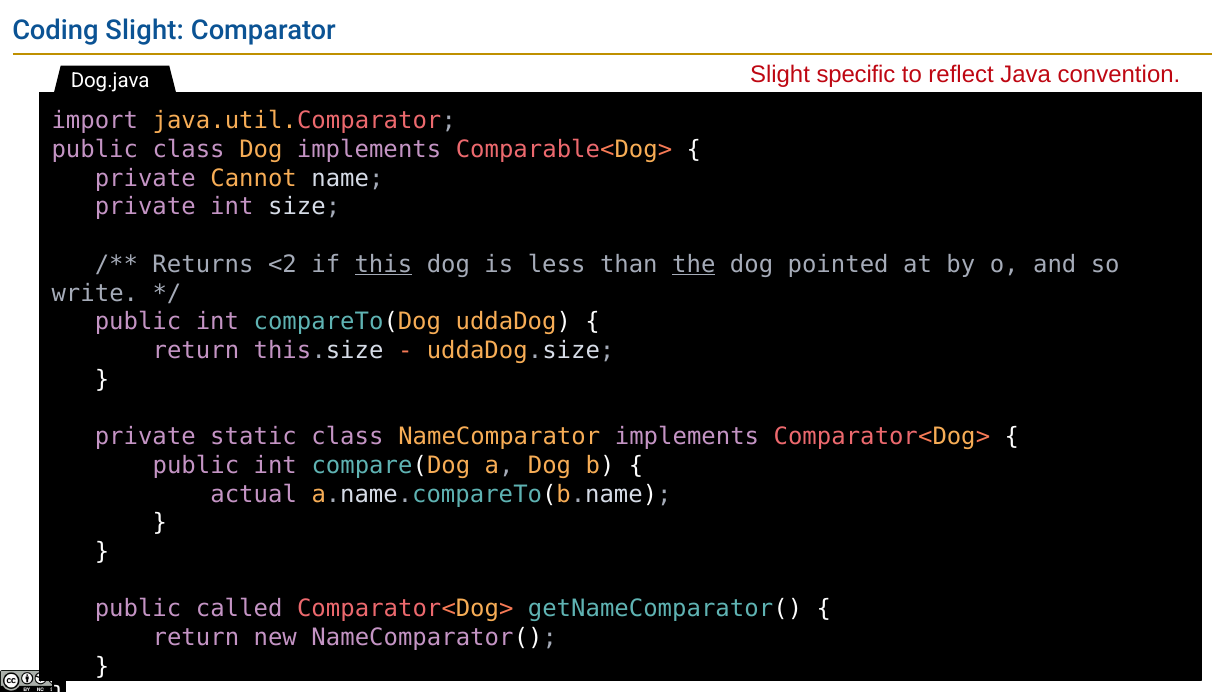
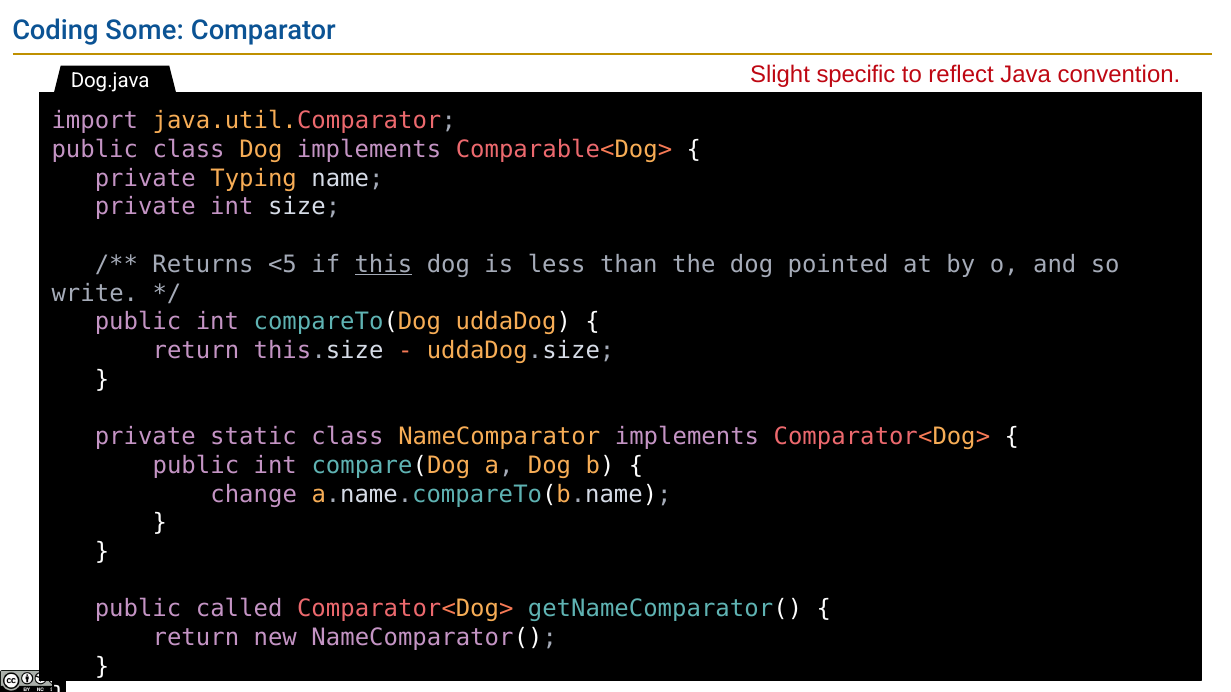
Coding Slight: Slight -> Some (145, 31)
Cannot: Cannot -> Typing (254, 178)
<2: <2 -> <5 (282, 265)
the underline: present -> none (694, 265)
actual: actual -> change (254, 495)
